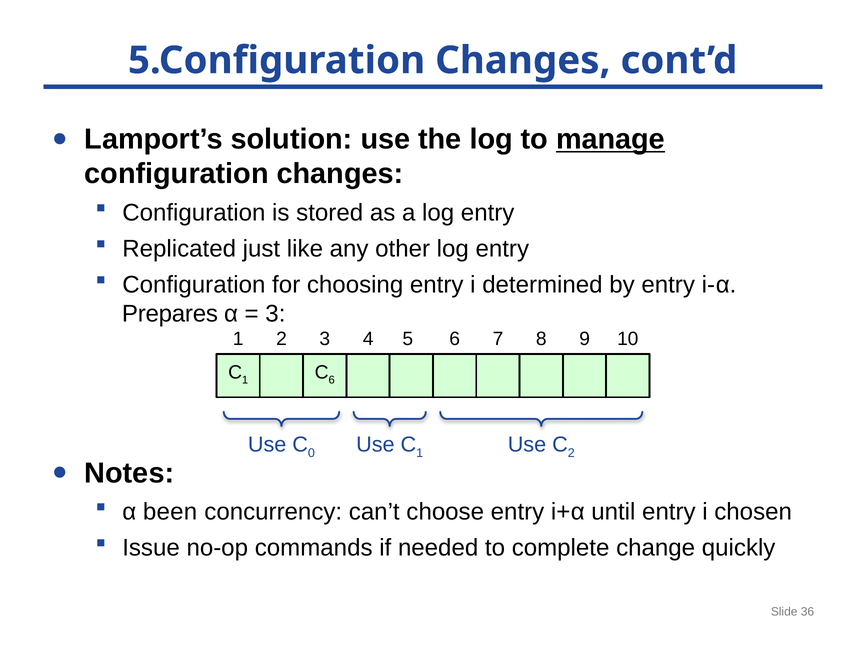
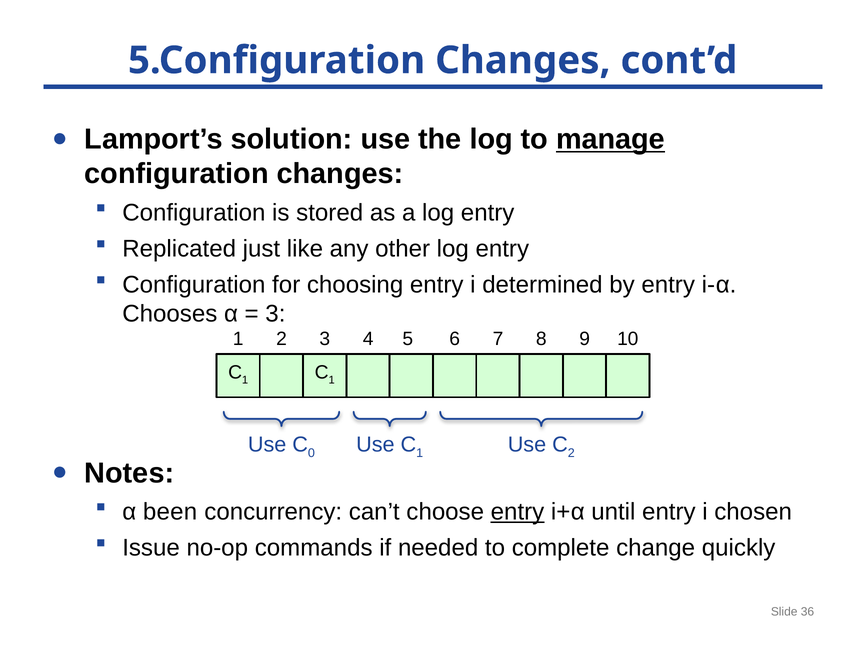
Prepares: Prepares -> Chooses (170, 314)
6: 6 -> 1 (332, 380)
entry underline: none -> present (517, 511)
